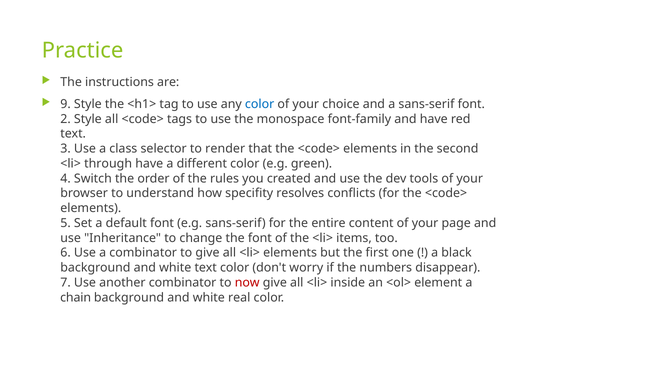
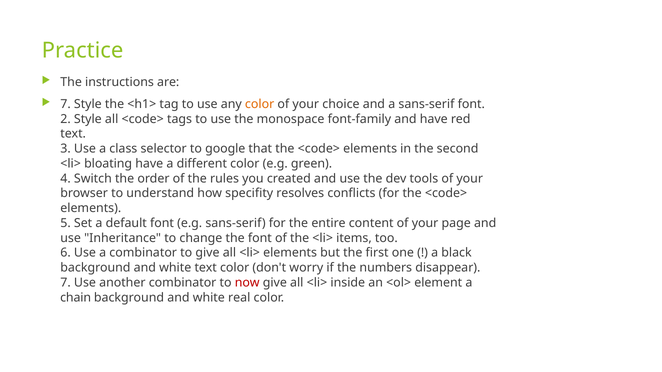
9: 9 -> 7 (66, 104)
color colour: blue -> orange (260, 104)
render: render -> google (225, 149)
through: through -> bloating (108, 164)
